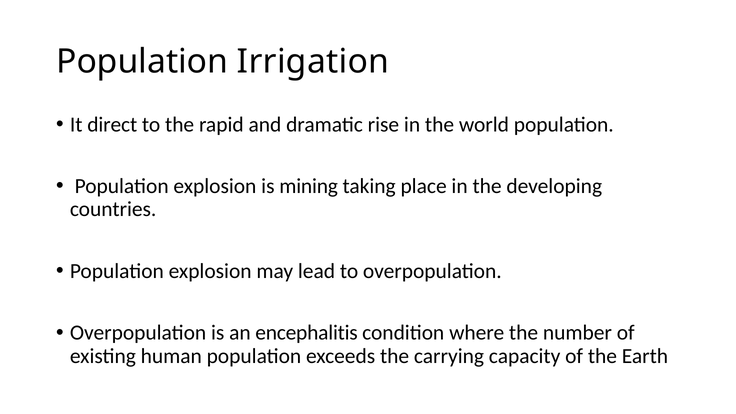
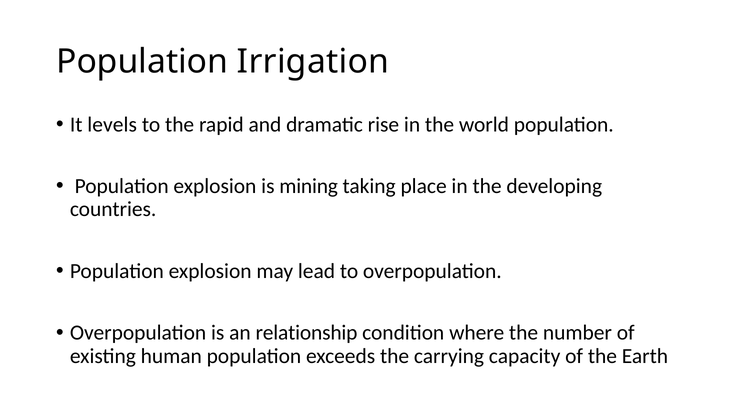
direct: direct -> levels (112, 124)
encephalitis: encephalitis -> relationship (307, 333)
